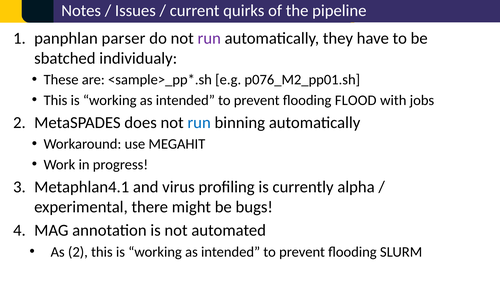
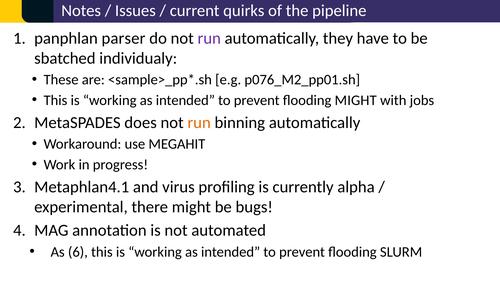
flooding FLOOD: FLOOD -> MIGHT (356, 100)
run colour: blue -> orange (199, 122)
As 2: 2 -> 6 (78, 251)
